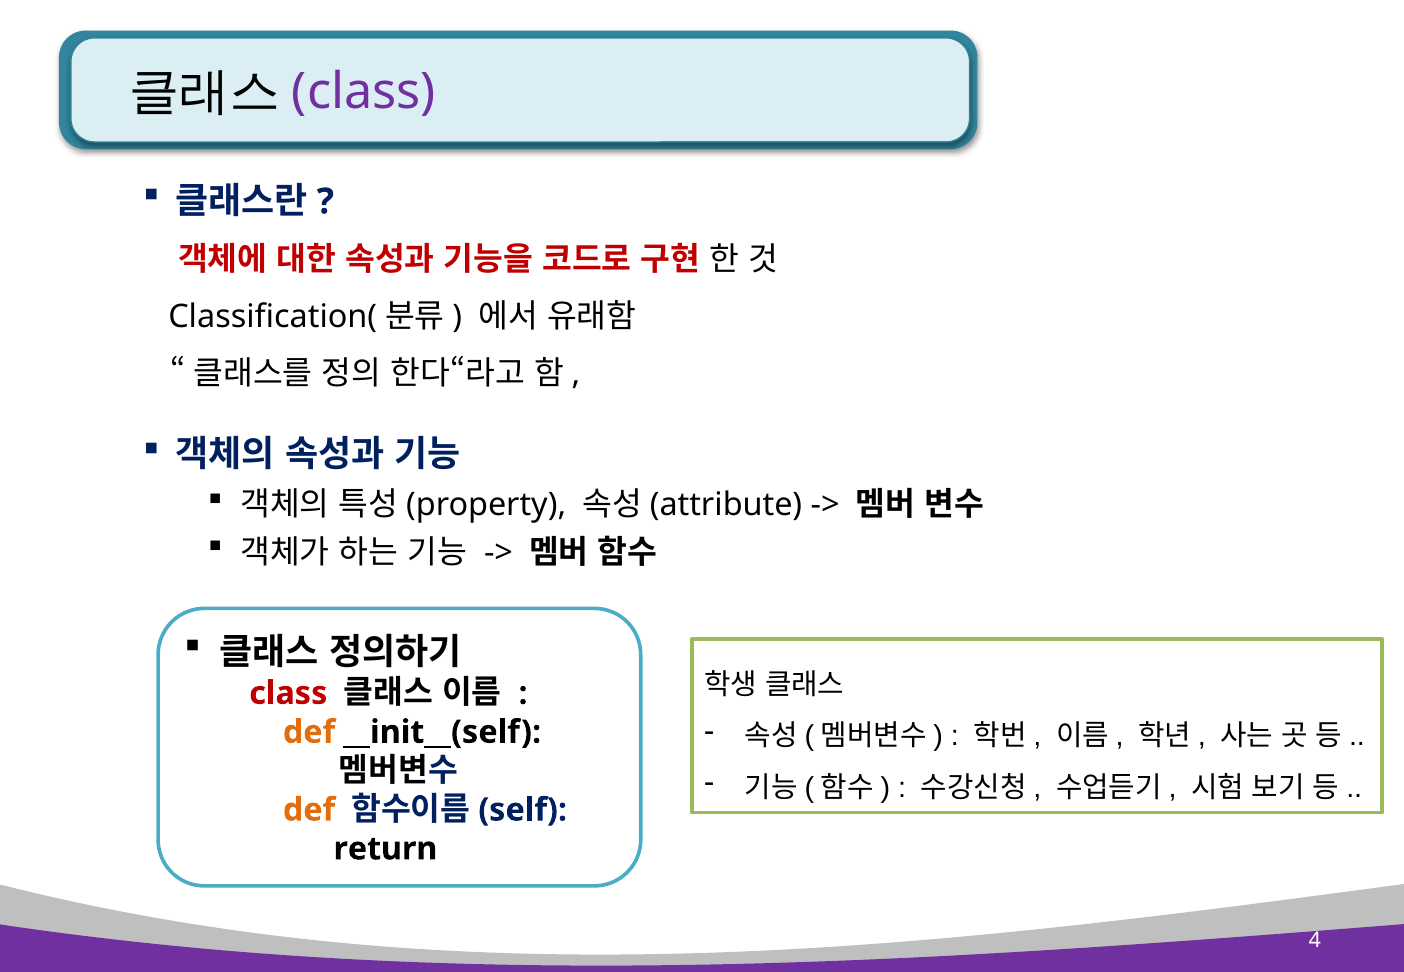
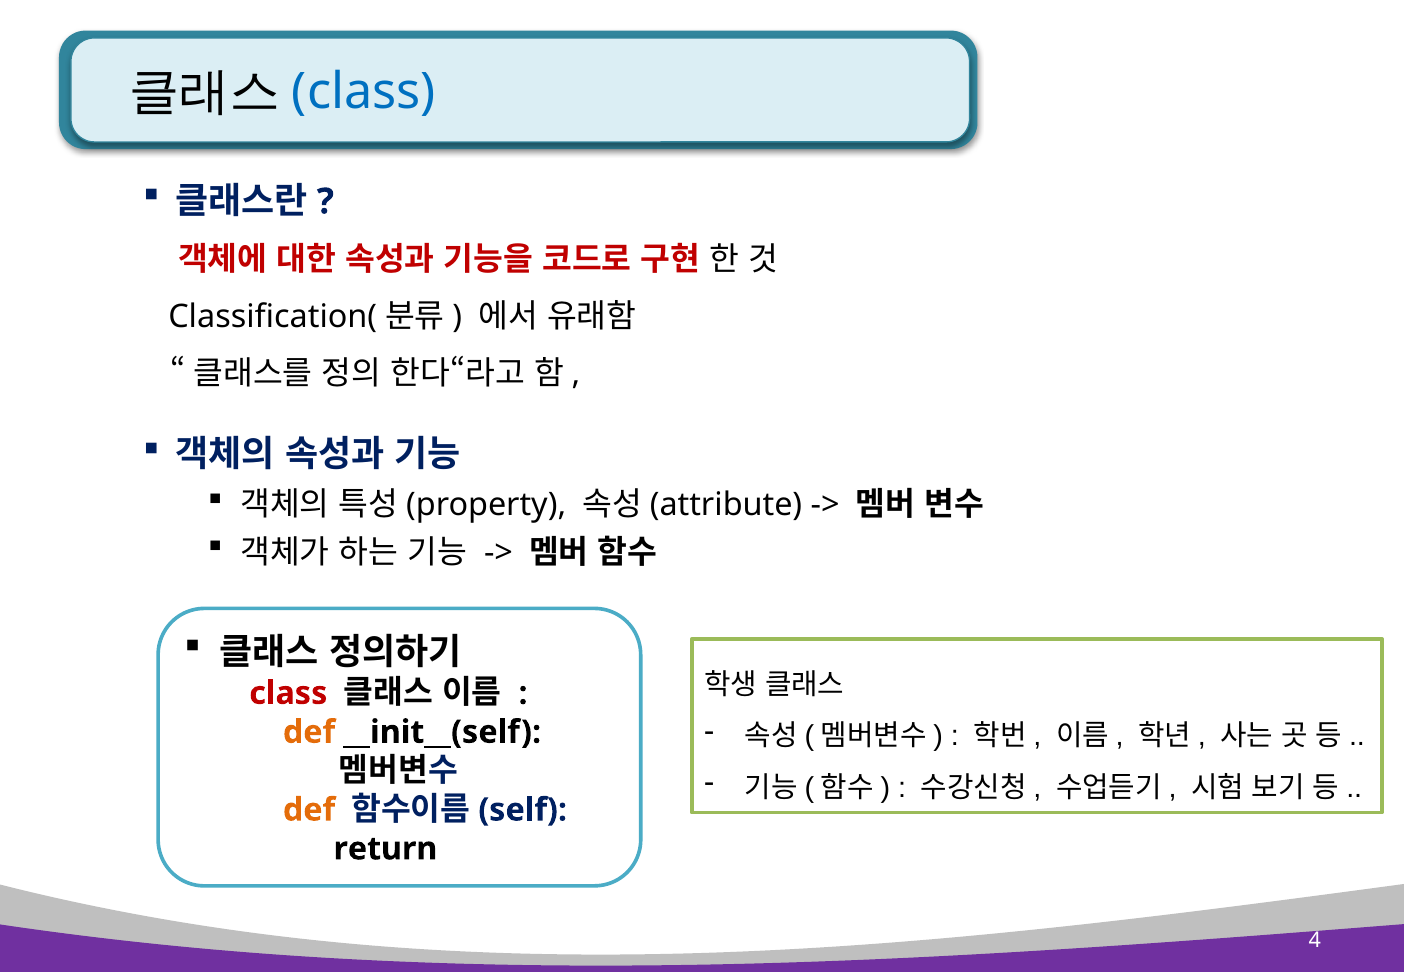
class colour: purple -> blue (364, 92)
